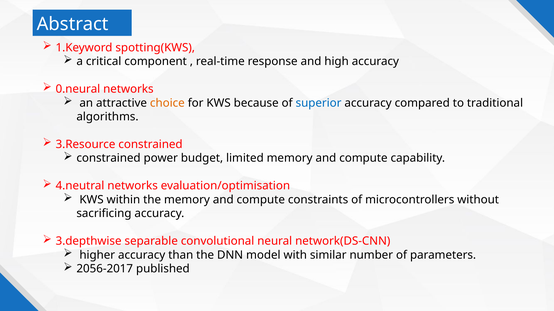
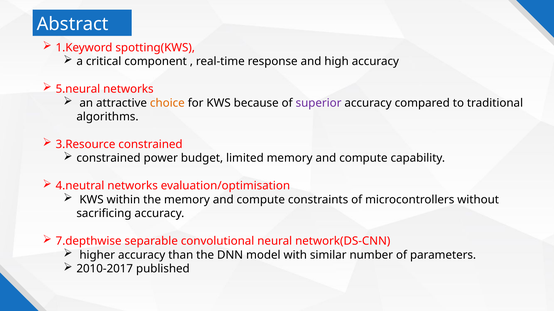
0.neural: 0.neural -> 5.neural (78, 89)
superior colour: blue -> purple (319, 103)
3.depthwise: 3.depthwise -> 7.depthwise (89, 242)
2056-2017: 2056-2017 -> 2010-2017 (105, 269)
